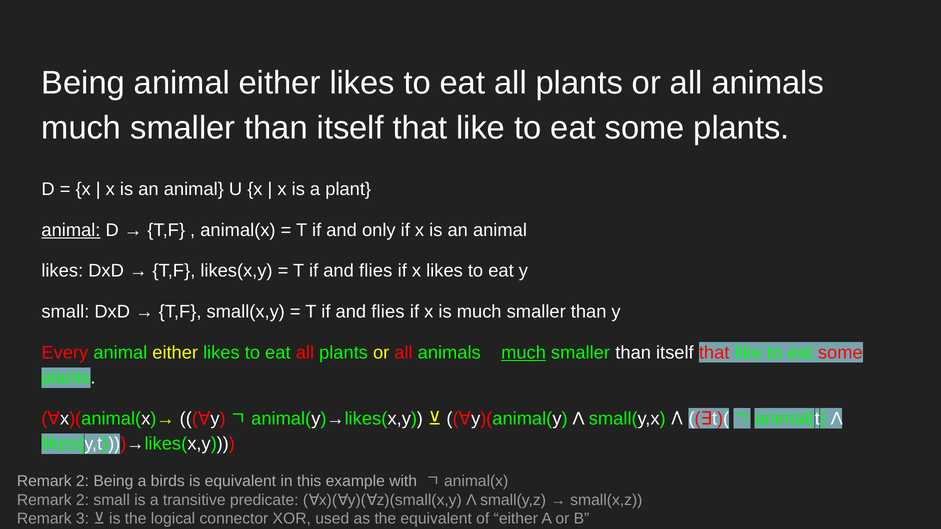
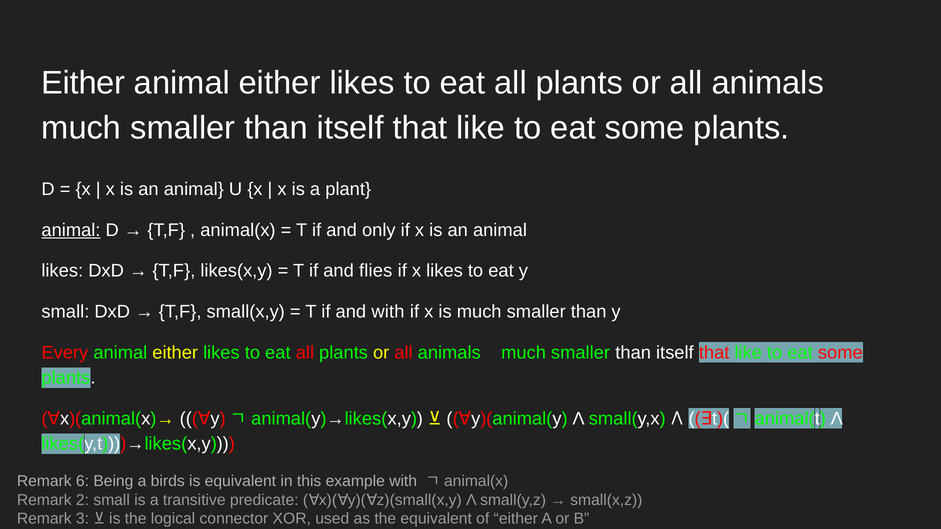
Being: Being -> Either (83, 83)
flies: flies -> with (388, 312)
much underline: present -> none (524, 353)
2: 2 -> 6 (82, 481)
